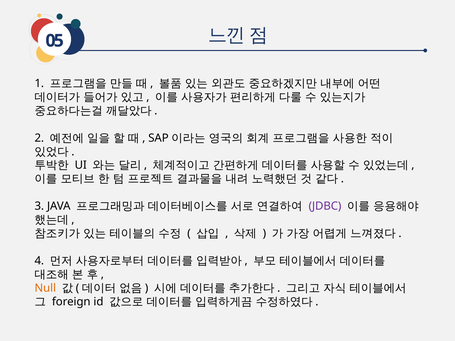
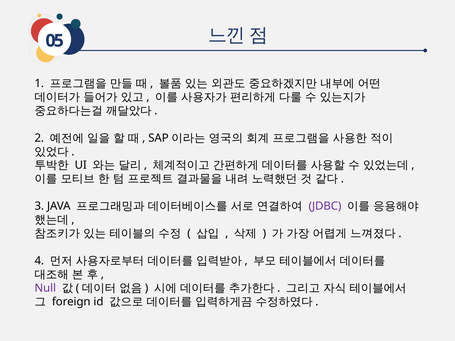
Null colour: orange -> purple (45, 288)
